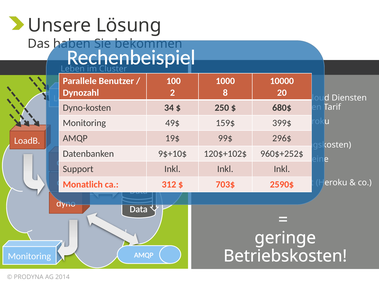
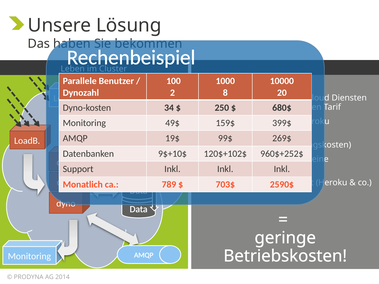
296$: 296$ -> 269$ (282, 138)
312: 312 -> 789 (169, 185)
